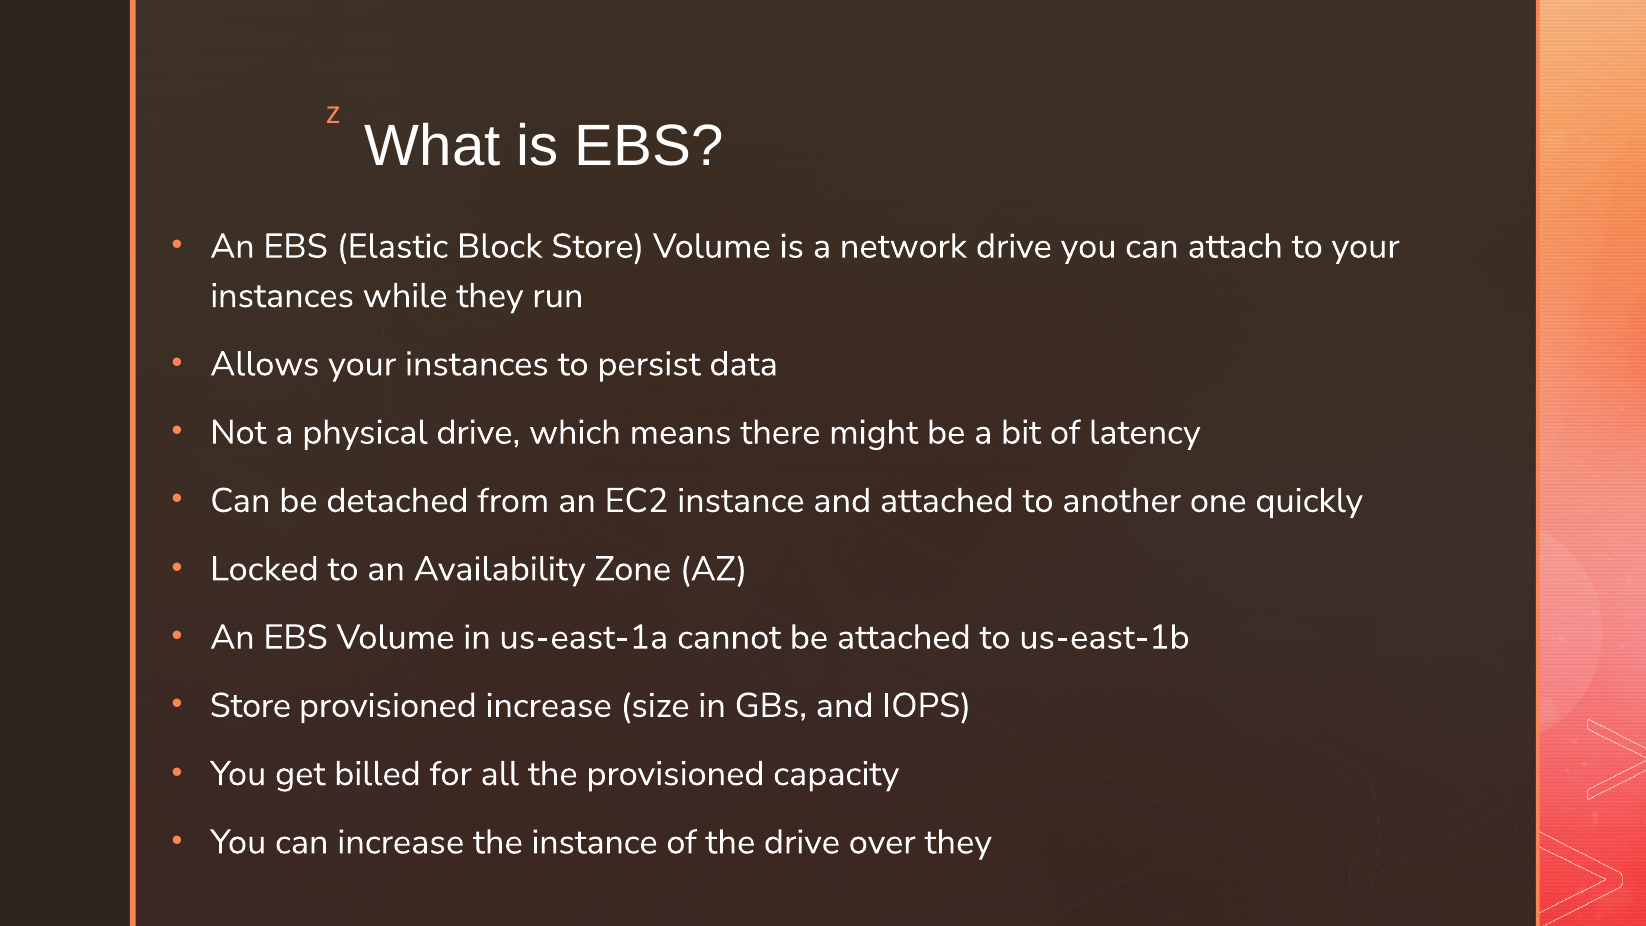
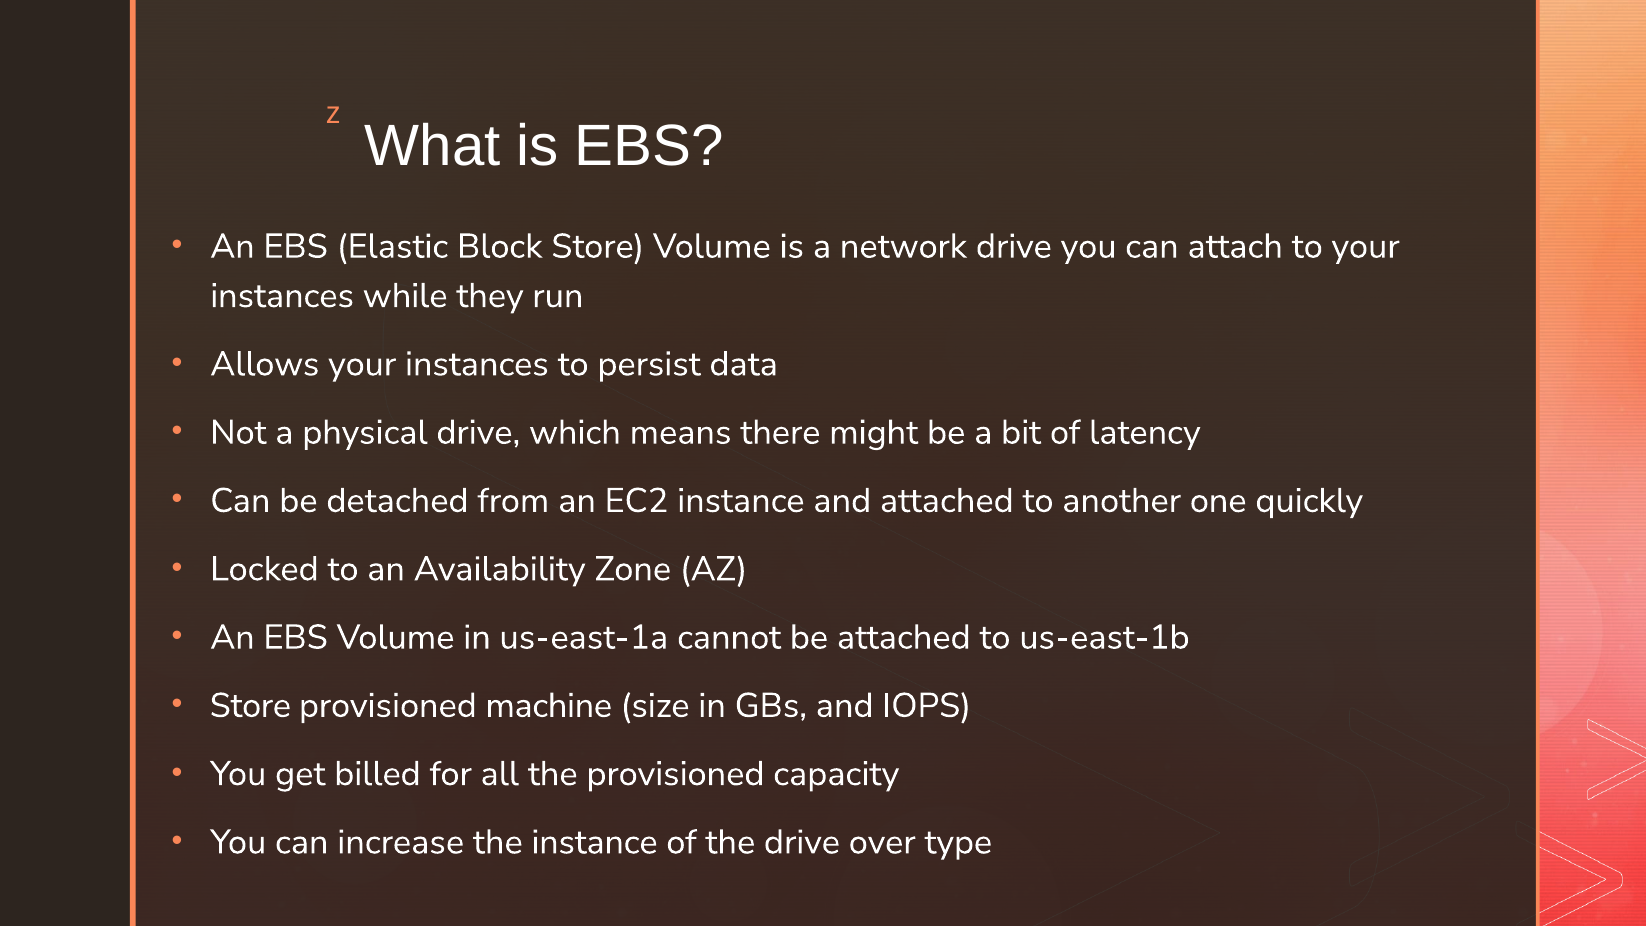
provisioned increase: increase -> machine (549, 705)
over they: they -> type (958, 842)
